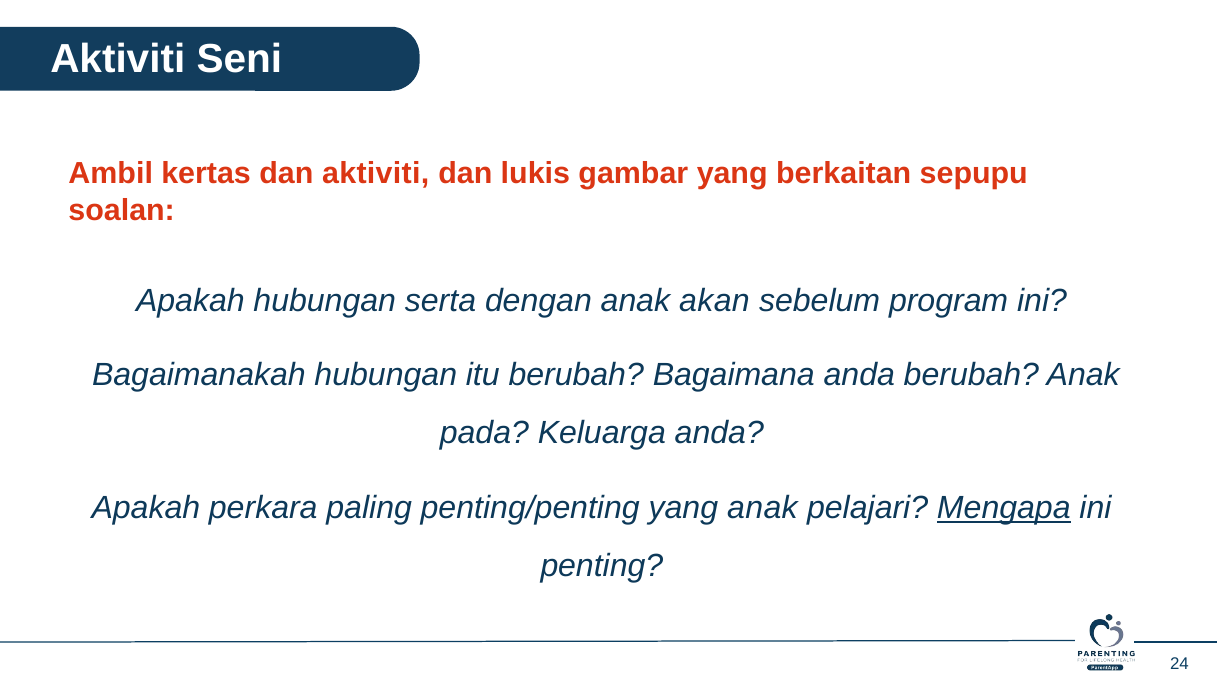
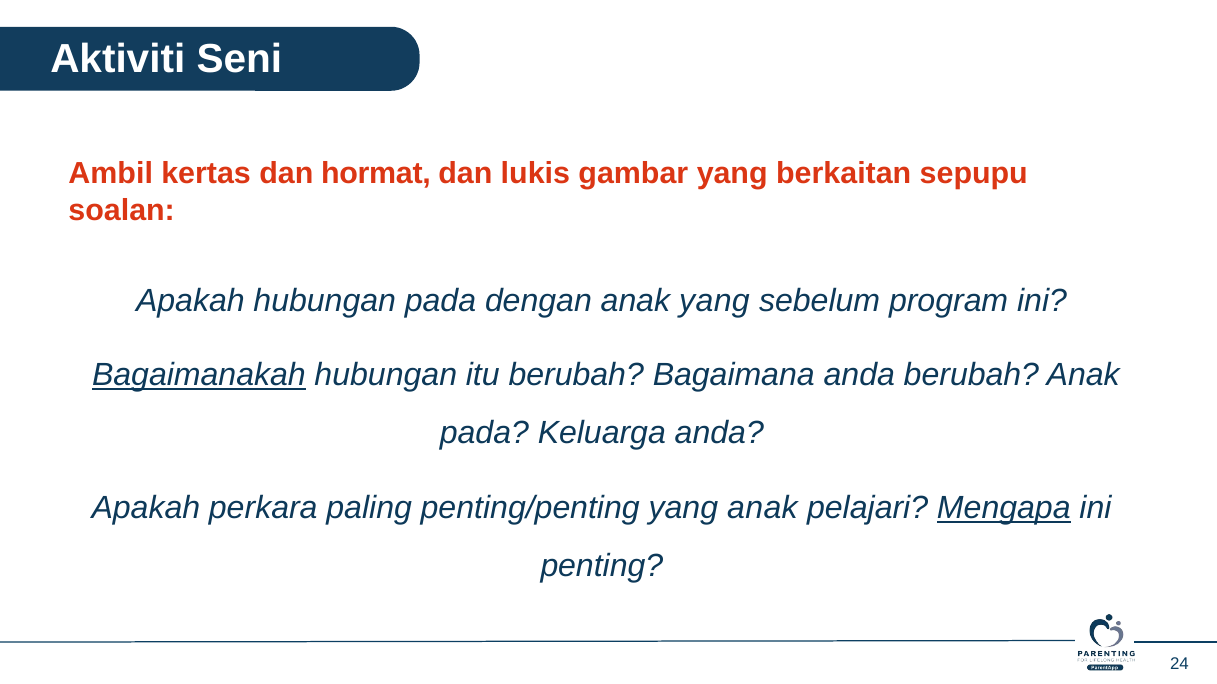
dan aktiviti: aktiviti -> hormat (376, 174)
hubungan serta: serta -> pada (440, 301)
anak akan: akan -> yang (714, 301)
Bagaimanakah underline: none -> present (199, 376)
